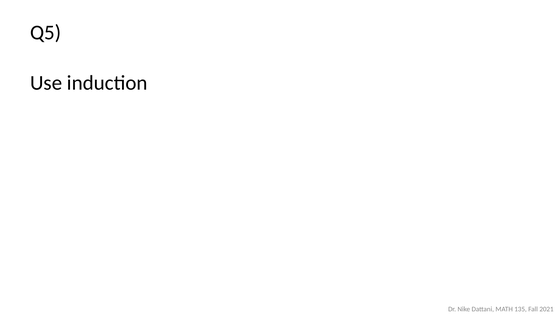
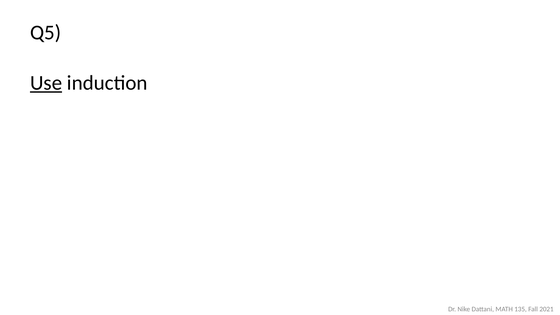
Use underline: none -> present (46, 83)
